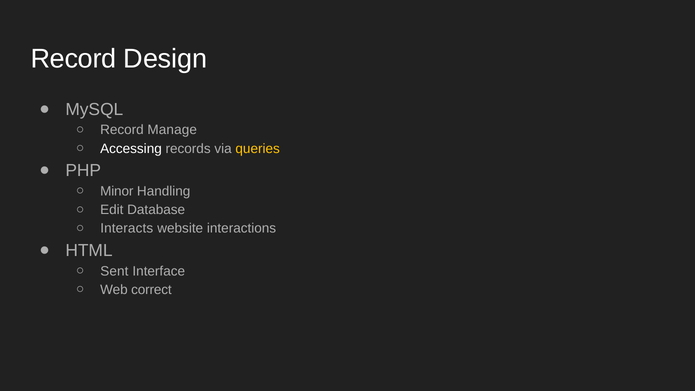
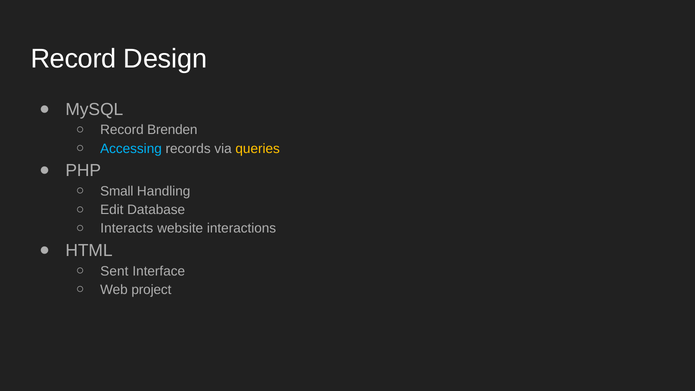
Manage: Manage -> Brenden (172, 130)
Accessing colour: white -> light blue (131, 149)
Minor: Minor -> Small (117, 191)
correct: correct -> project (151, 290)
